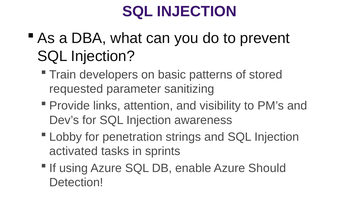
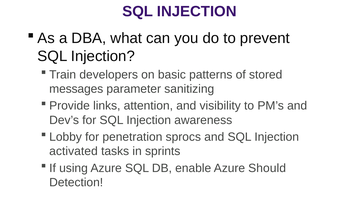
requested: requested -> messages (76, 89)
strings: strings -> sprocs (183, 137)
